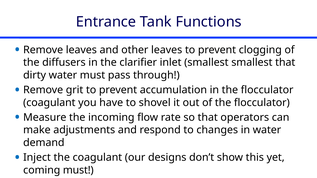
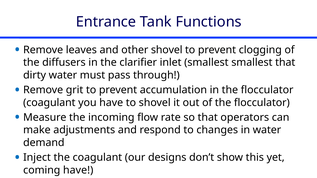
other leaves: leaves -> shovel (167, 50)
coming must: must -> have (78, 170)
